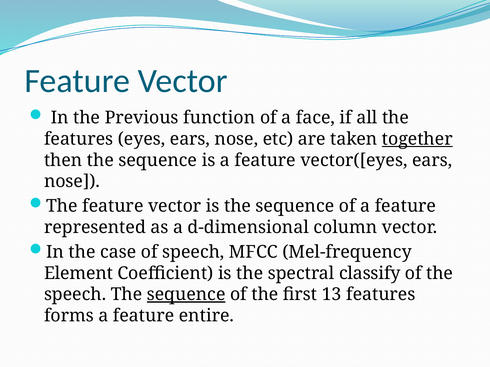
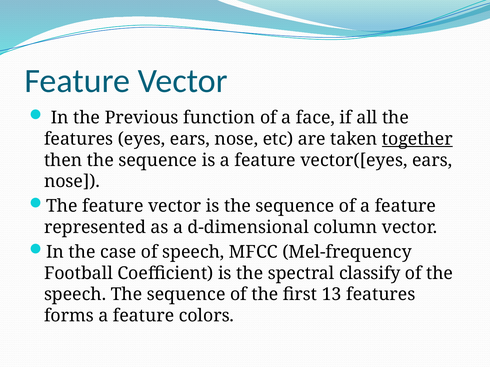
Element: Element -> Football (78, 274)
sequence underline: present -> none (186, 295)
entire: entire -> colors (206, 316)
